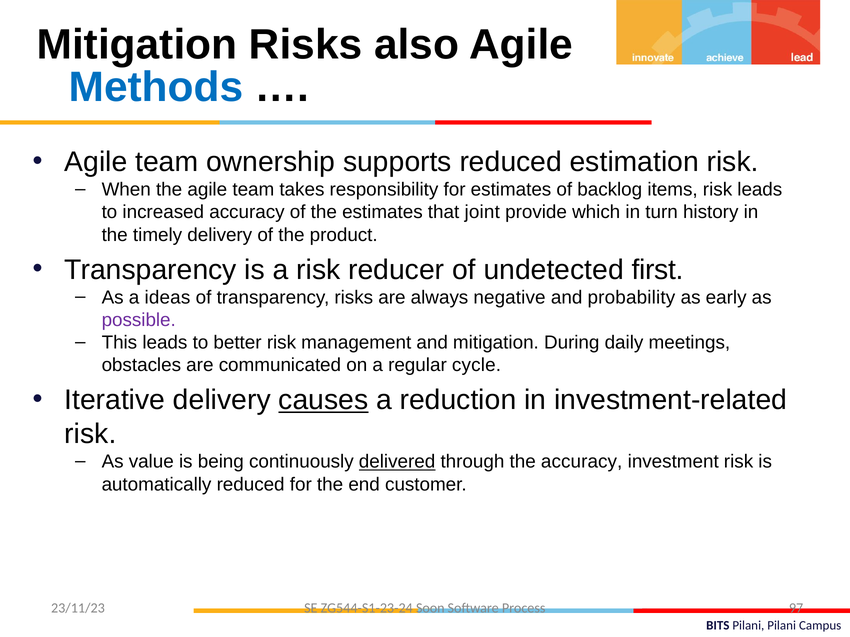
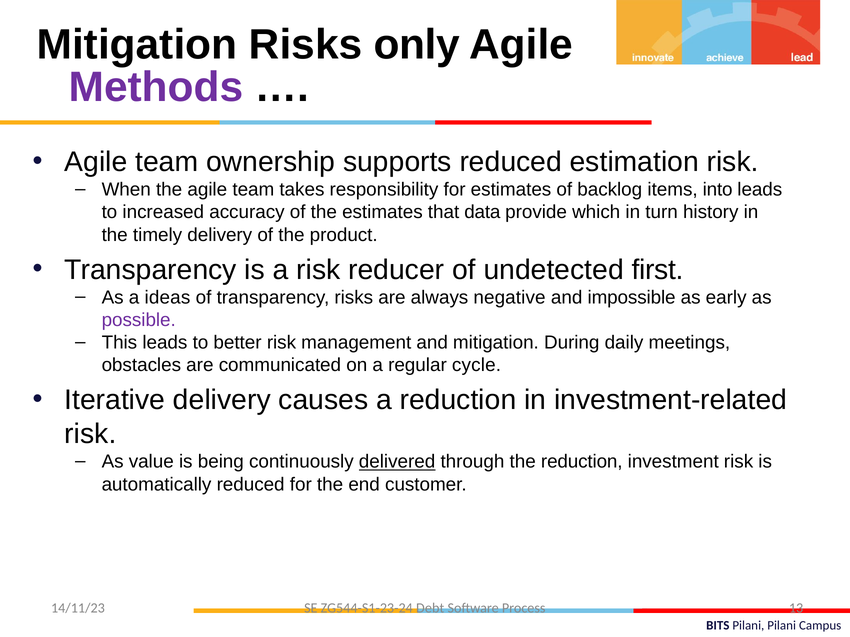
also: also -> only (417, 45)
Methods colour: blue -> purple (156, 87)
items risk: risk -> into (718, 190)
joint: joint -> data (482, 212)
probability: probability -> impossible (632, 298)
causes underline: present -> none (323, 400)
the accuracy: accuracy -> reduction (582, 462)
23/11/23: 23/11/23 -> 14/11/23 (78, 609)
Soon: Soon -> Debt (430, 609)
97: 97 -> 13 (796, 609)
